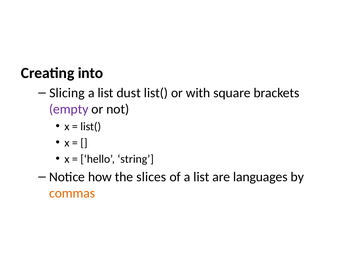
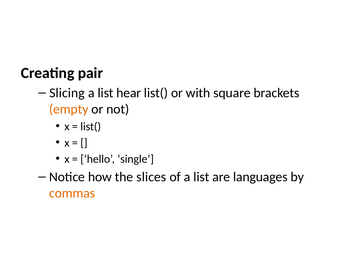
into: into -> pair (90, 73)
dust: dust -> hear (129, 93)
empty colour: purple -> orange (69, 109)
string: string -> single (136, 159)
